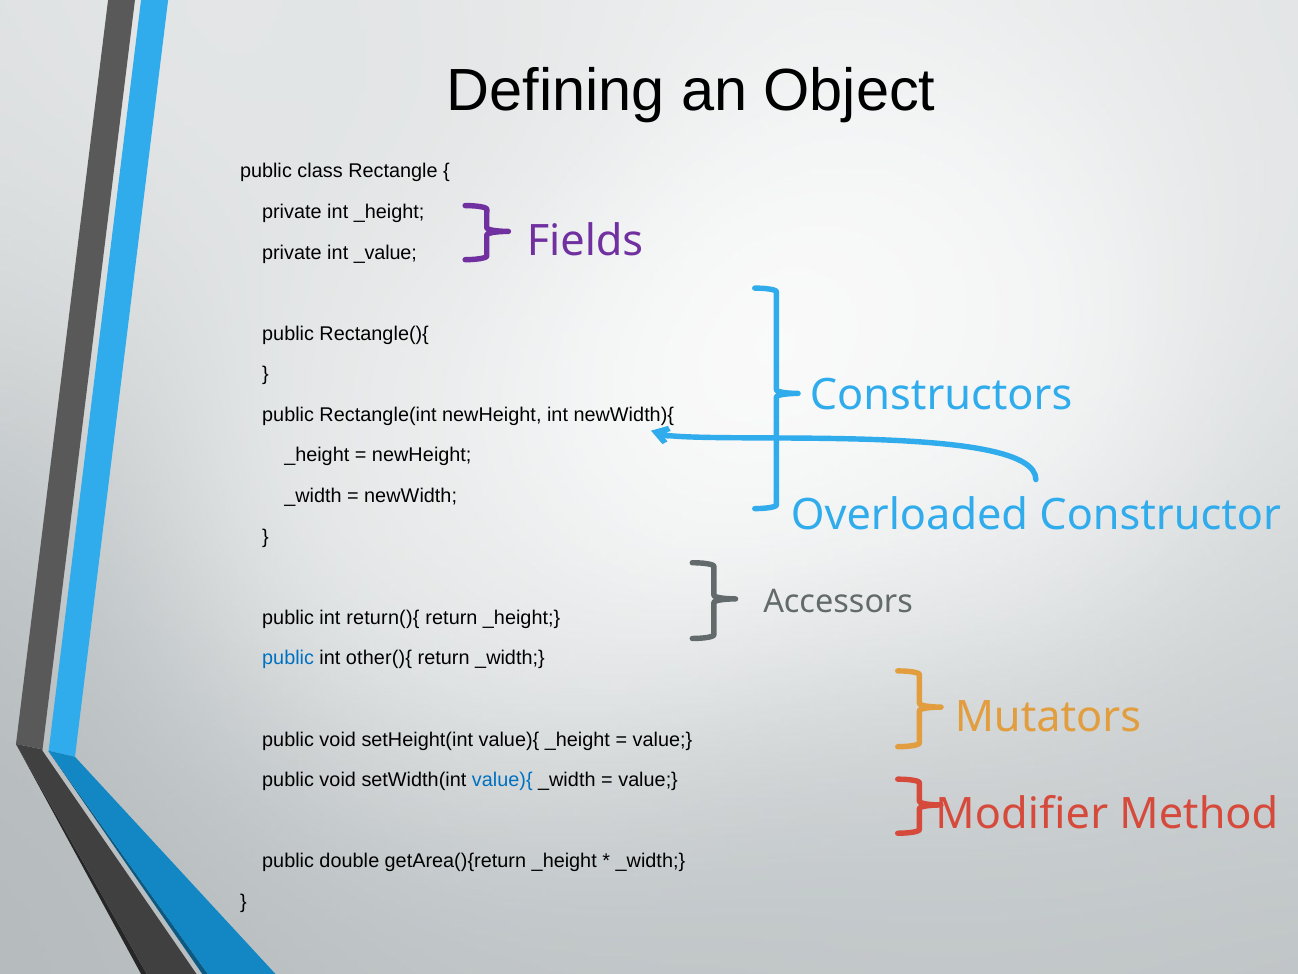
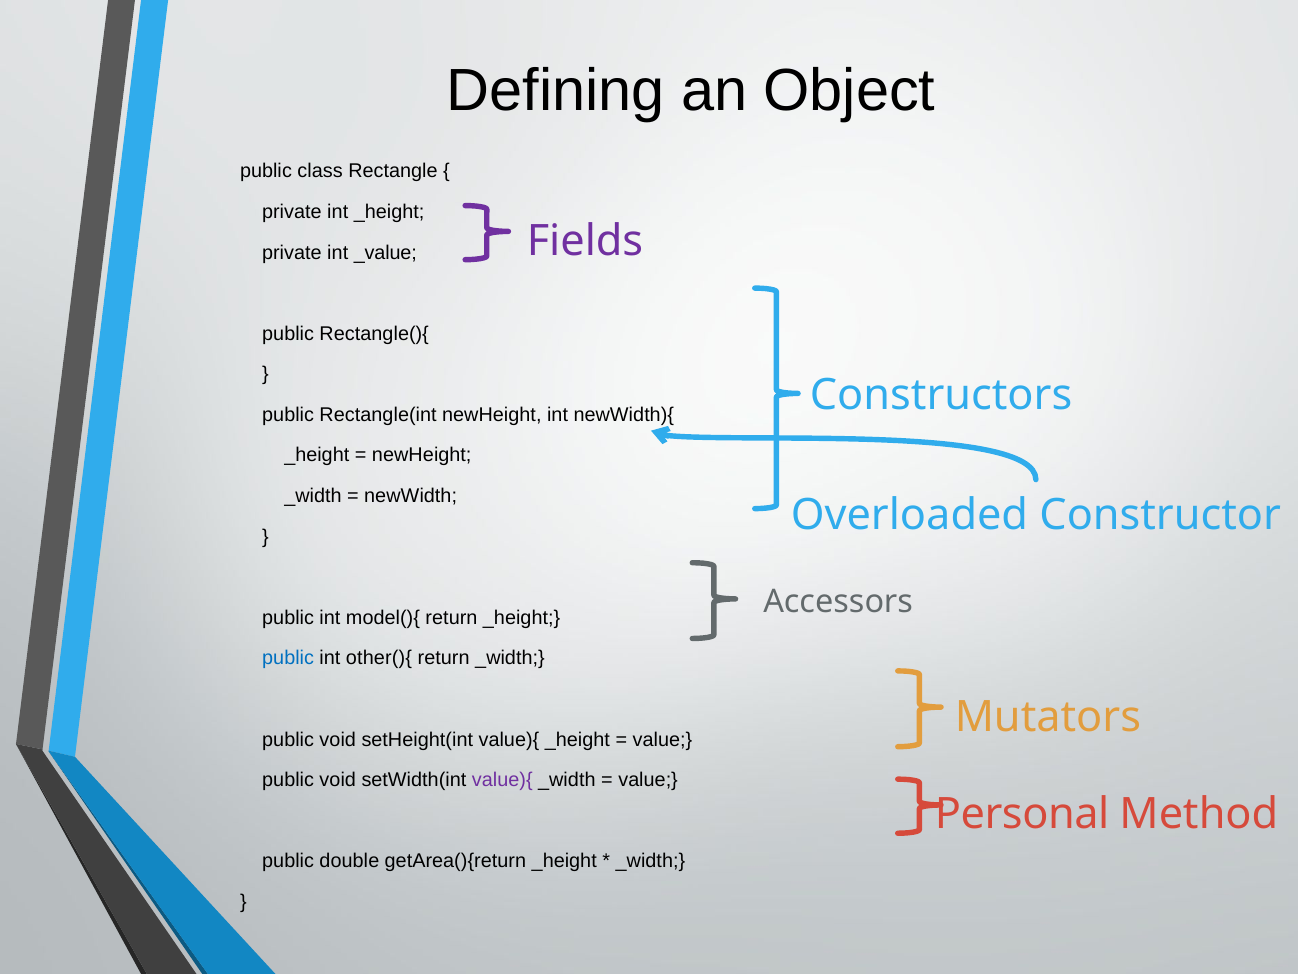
return(){: return(){ -> model(){ (383, 618)
value){ colour: blue -> purple (502, 780)
Modifier: Modifier -> Personal (1022, 814)
